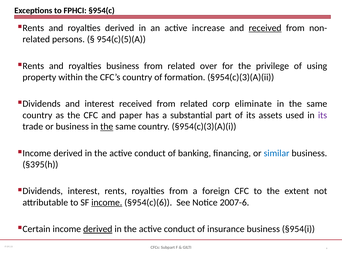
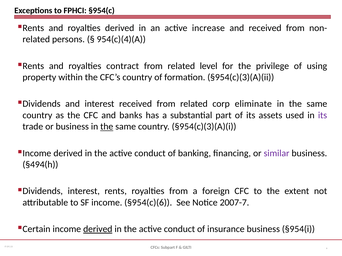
received underline: present -> none (265, 28)
954(c)(5)(A: 954(c)(5)(A -> 954(c)(4)(A (121, 39)
royalties business: business -> contract (123, 66)
over: over -> level (209, 66)
paper: paper -> banks (131, 115)
similar colour: blue -> purple (277, 153)
§395(h: §395(h -> §494(h (40, 165)
income underline: present -> none (107, 203)
2007-6: 2007-6 -> 2007-7 (234, 203)
